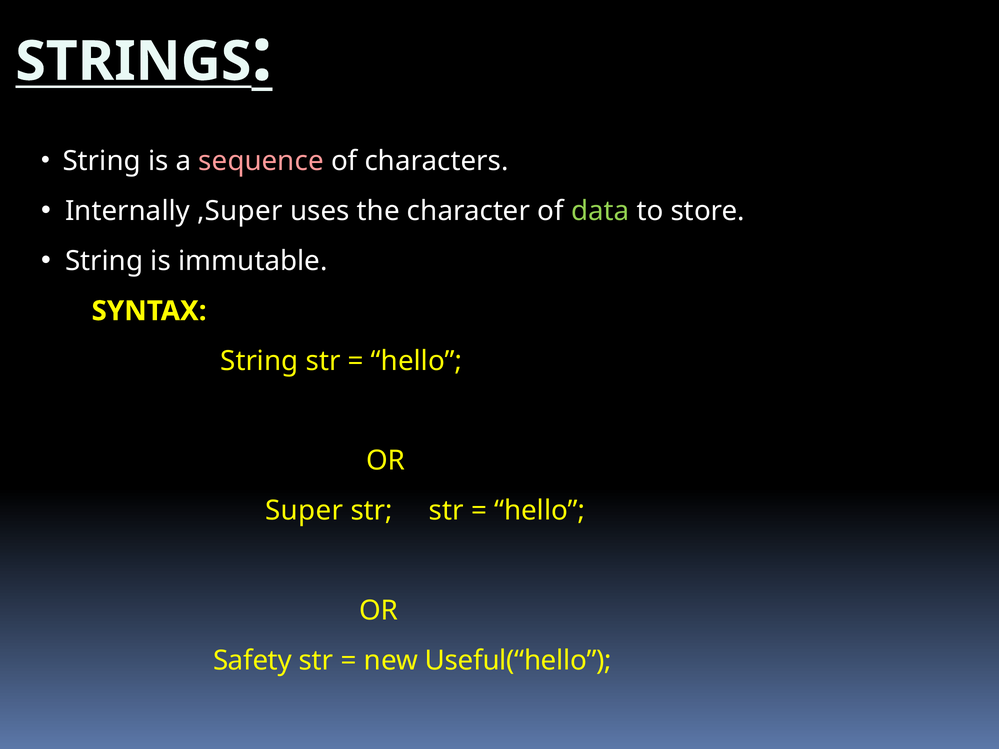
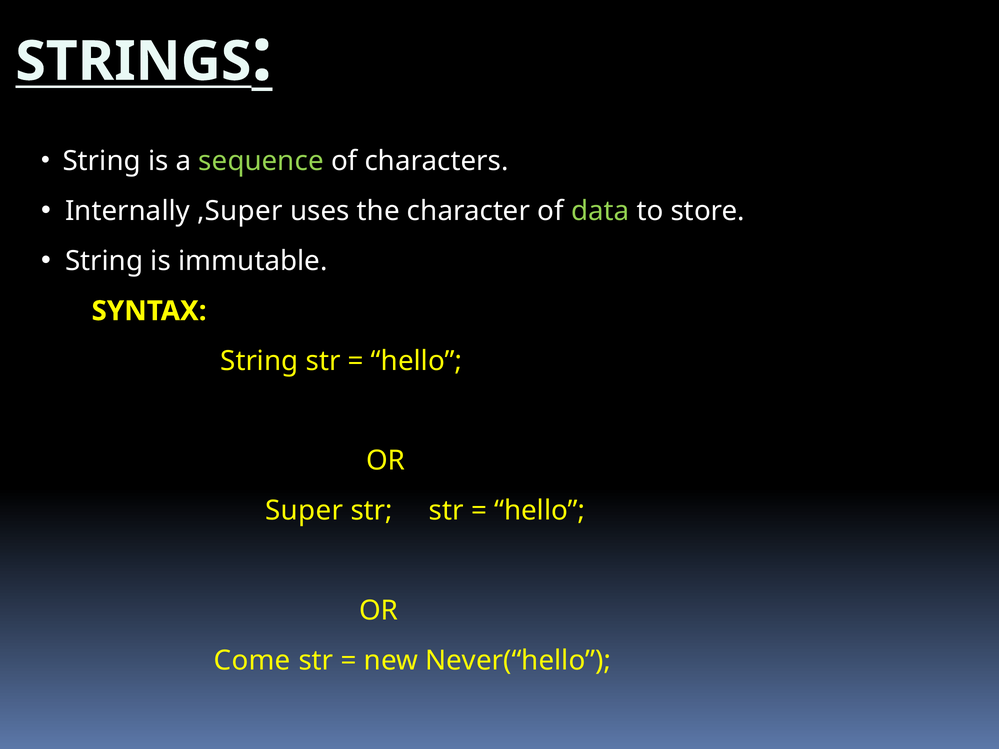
sequence colour: pink -> light green (261, 161)
Safety: Safety -> Come (252, 661)
Useful(“hello: Useful(“hello -> Never(“hello (518, 661)
